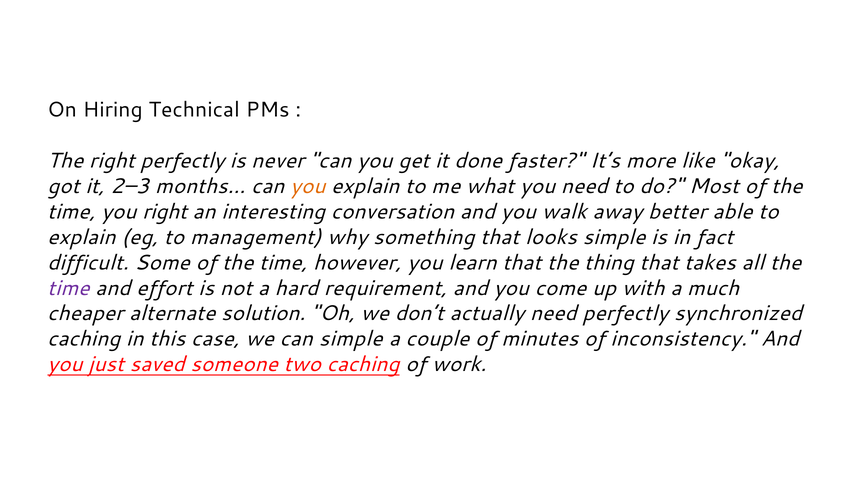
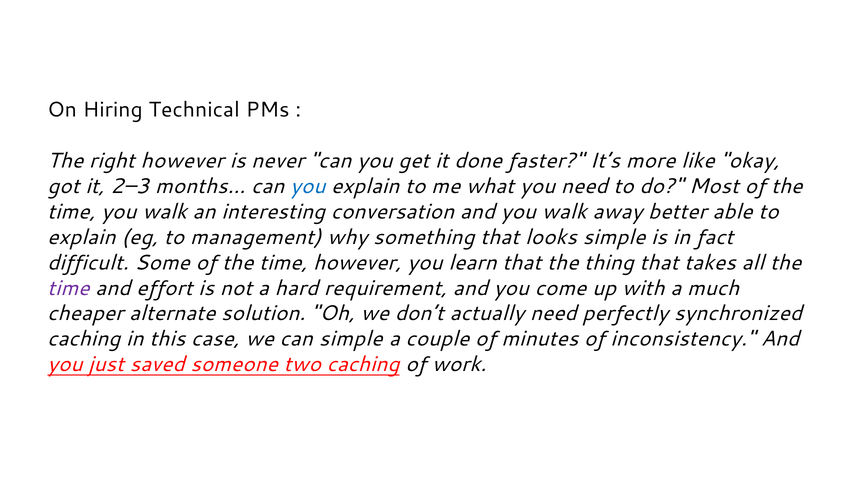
right perfectly: perfectly -> however (182, 161)
you colour: orange -> blue (308, 186)
time you right: right -> walk (165, 212)
